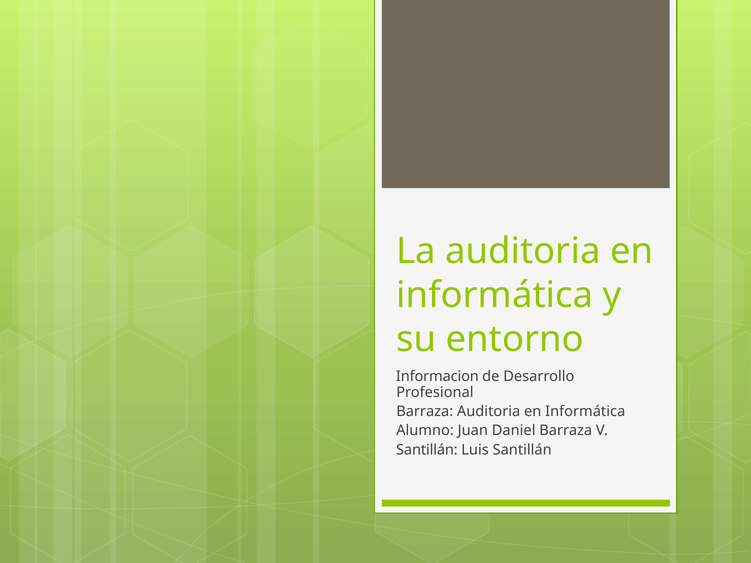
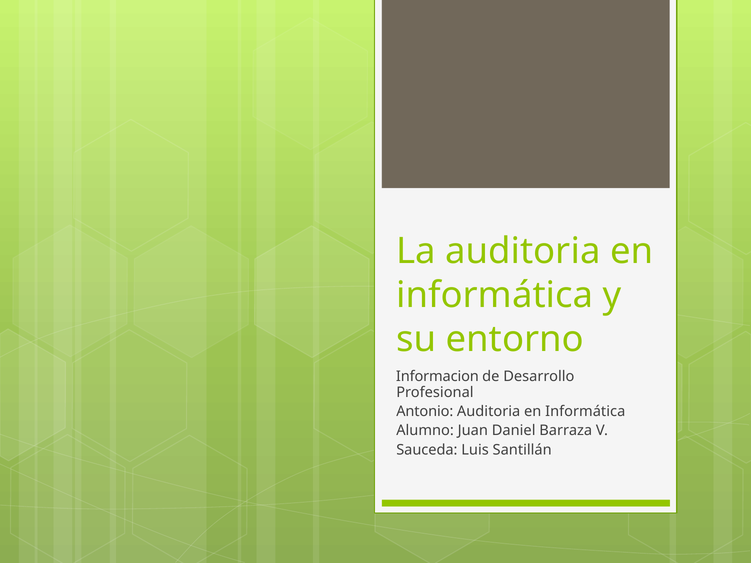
Barraza: Barraza -> Antonio (425, 412)
Santillán: Santillán -> Sauceda (427, 450)
